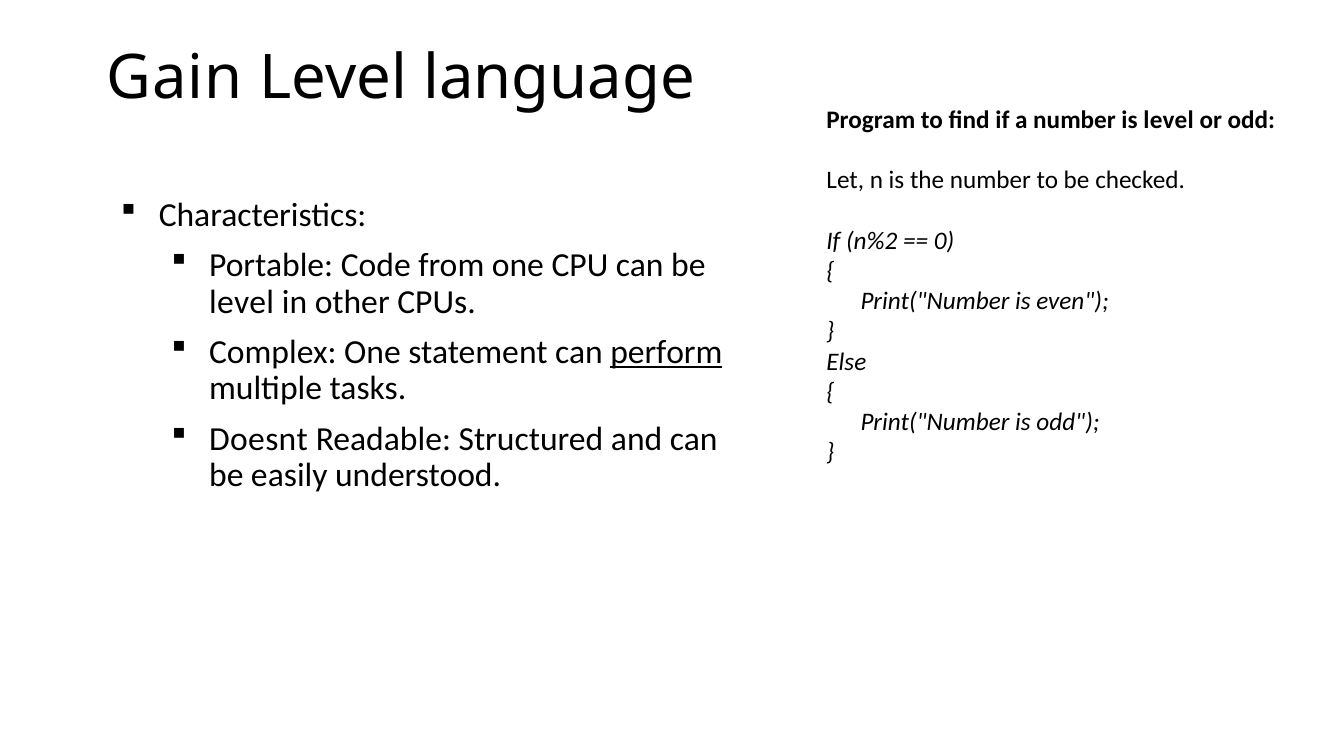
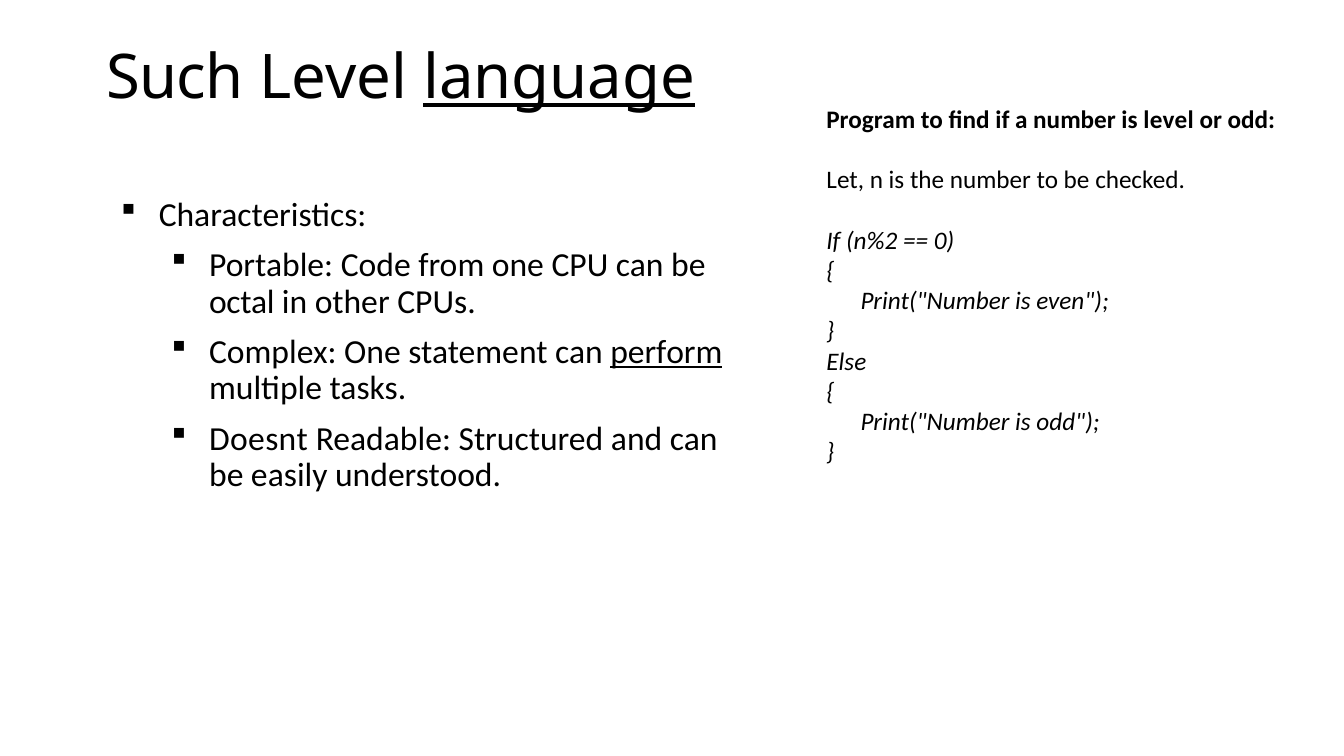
Gain: Gain -> Such (175, 78)
language underline: none -> present (559, 78)
level: level -> octal (242, 302)
